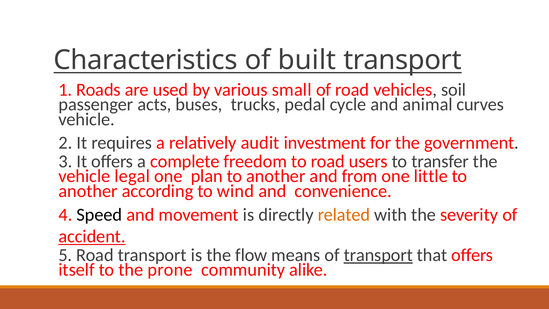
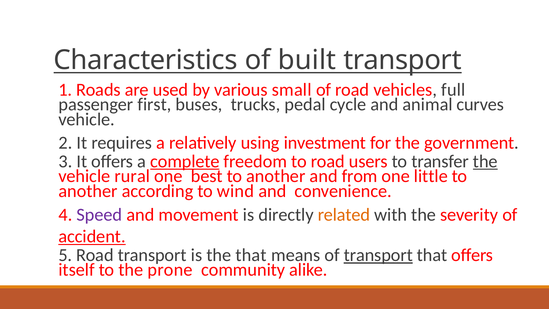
soil: soil -> full (453, 90)
acts: acts -> first (154, 104)
audit: audit -> using (260, 143)
complete underline: none -> present (185, 161)
the underline: none -> present (485, 161)
legal: legal -> rural (132, 176)
plan: plan -> best (207, 176)
Speed colour: black -> purple (99, 215)
the flow: flow -> that (251, 255)
